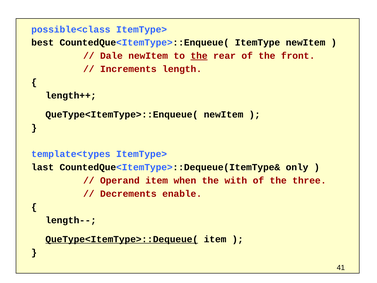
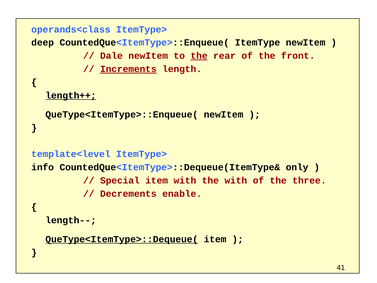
possible<class: possible<class -> operands<class (71, 29)
best: best -> deep (43, 43)
Increments underline: none -> present (128, 69)
length++ underline: none -> present (71, 95)
template<types: template<types -> template<level (71, 154)
last: last -> info (43, 167)
Operand: Operand -> Special (120, 180)
item when: when -> with (185, 180)
